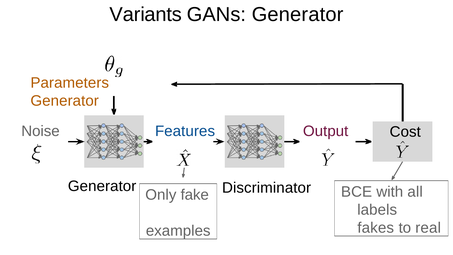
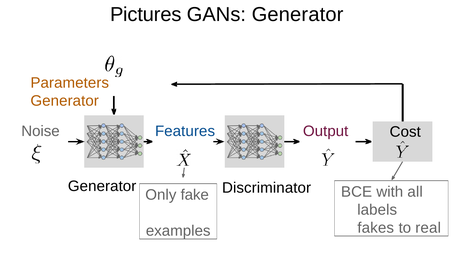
Variants: Variants -> Pictures (146, 14)
